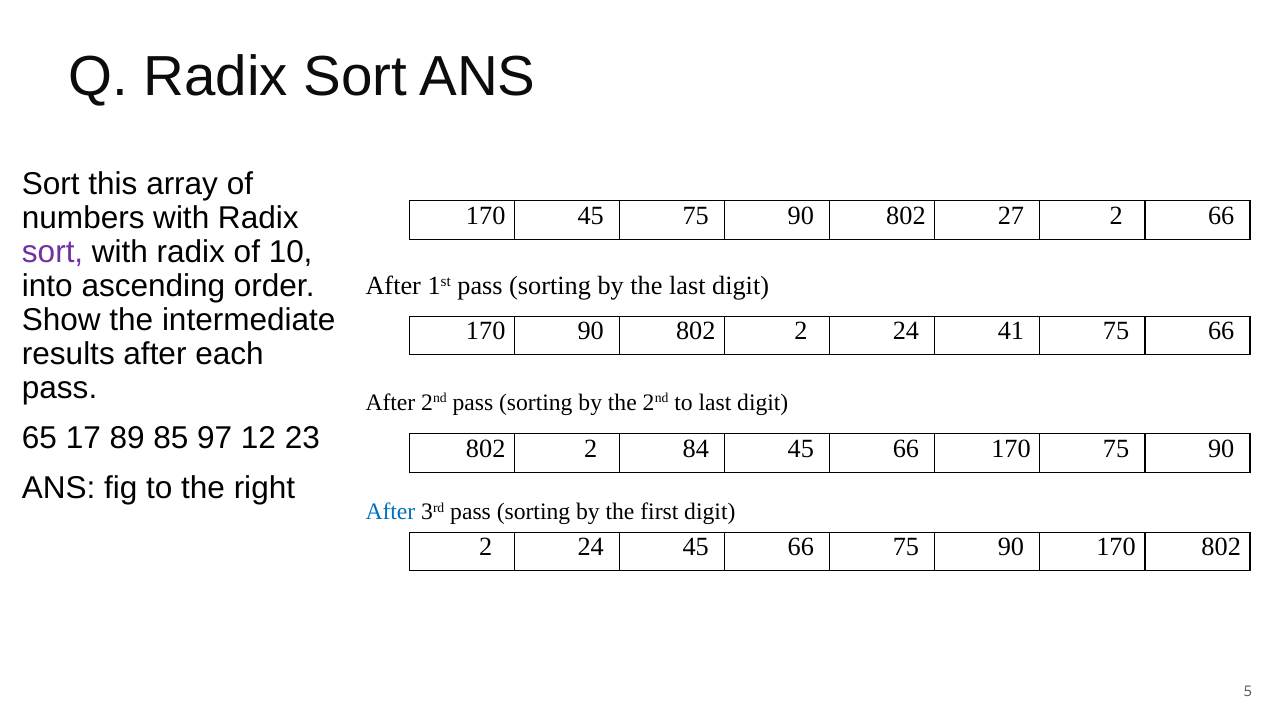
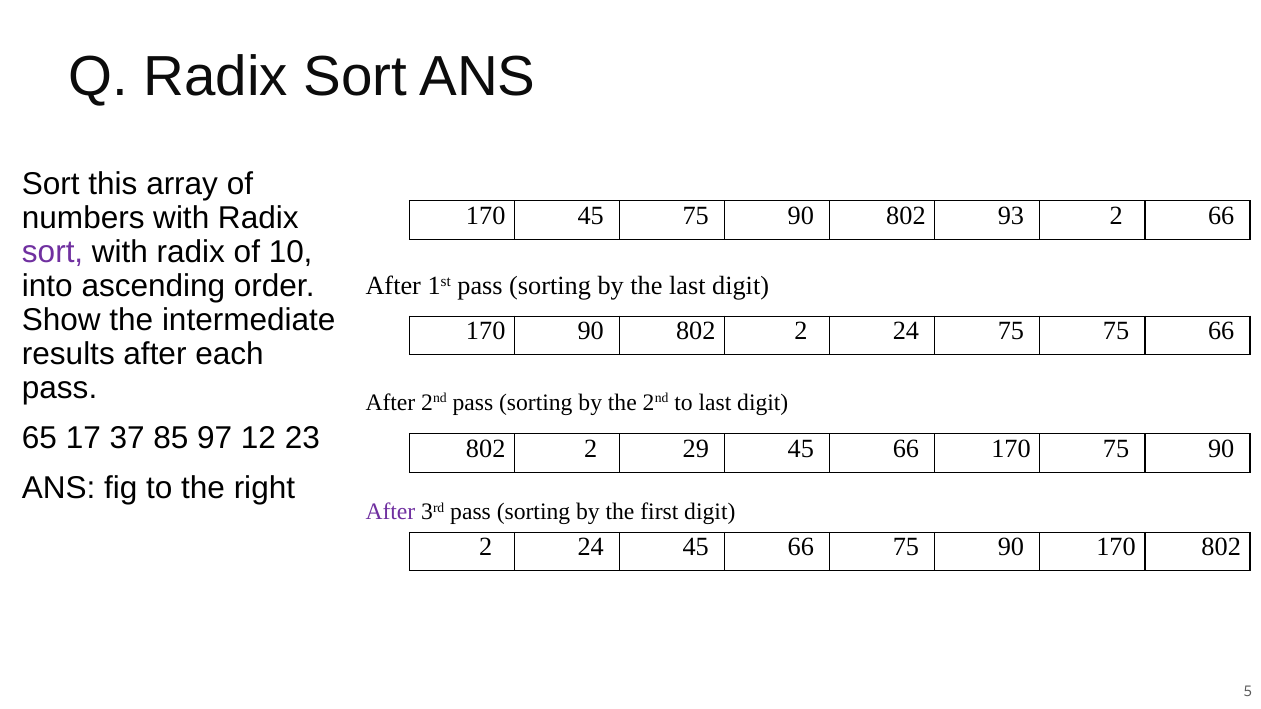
27: 27 -> 93 (1011, 216)
24 41: 41 -> 75 (1011, 331)
89: 89 -> 37 (127, 439)
84: 84 -> 29 (696, 449)
After colour: blue -> purple (390, 512)
